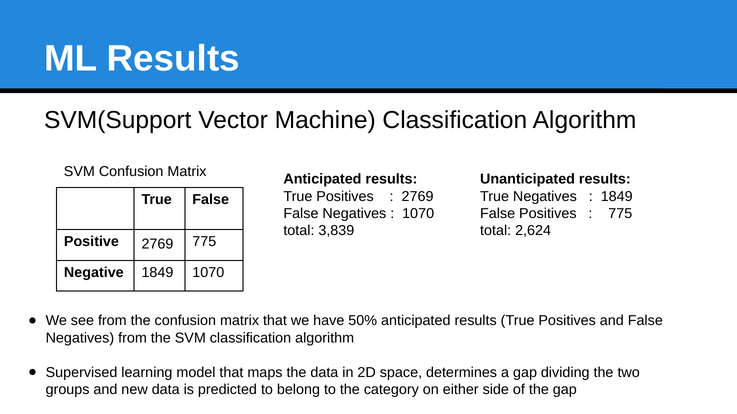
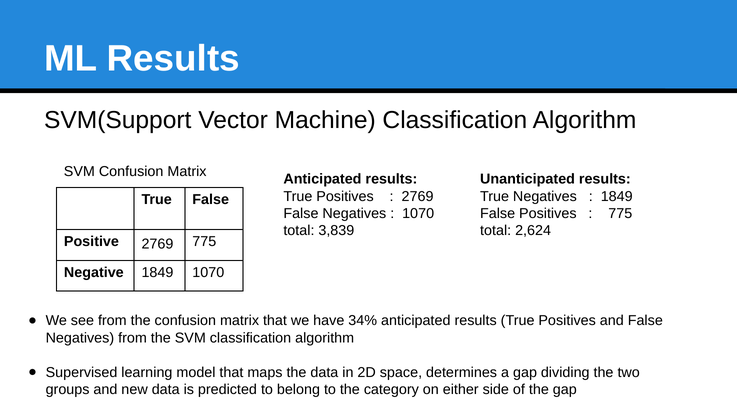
50%: 50% -> 34% (363, 321)
